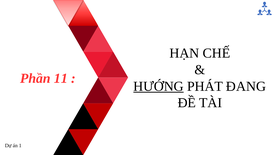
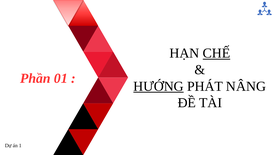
CHẾ underline: none -> present (216, 53)
11: 11 -> 01 (61, 78)
ĐANG: ĐANG -> NÂNG (246, 86)
